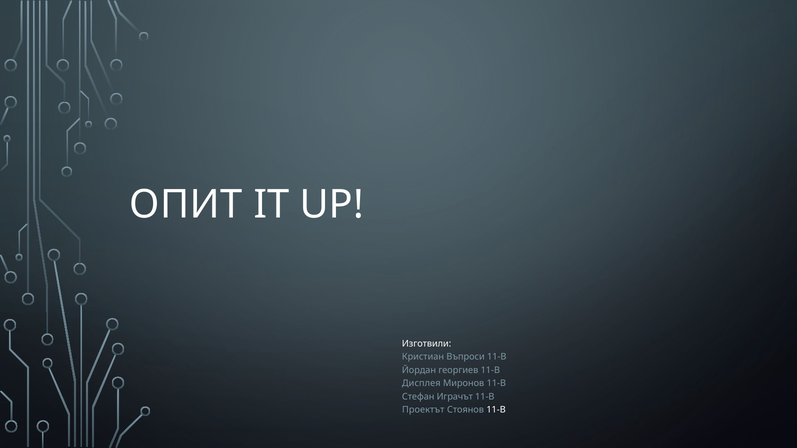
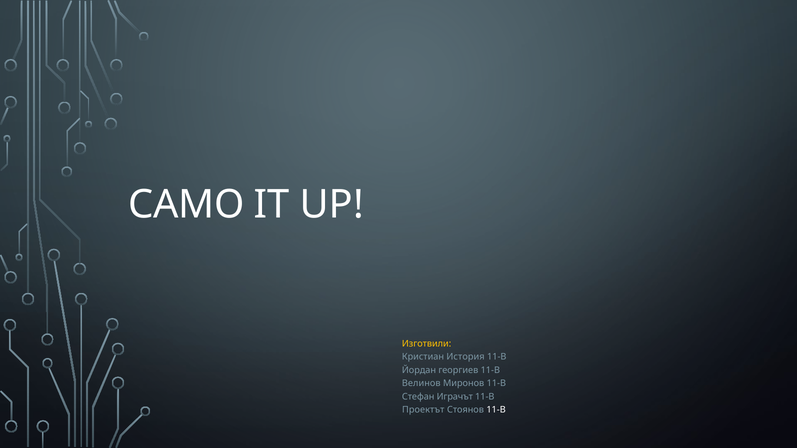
ОПИТ: ОПИТ -> САМО (186, 205)
Изготвили colour: white -> yellow (427, 344)
Въпроси: Въпроси -> История (466, 357)
Дисплея: Дисплея -> Велинов (421, 384)
